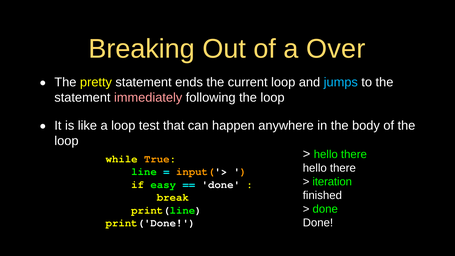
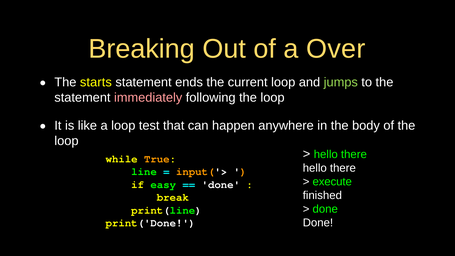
pretty: pretty -> starts (96, 82)
jumps colour: light blue -> light green (341, 82)
iteration: iteration -> execute (332, 182)
